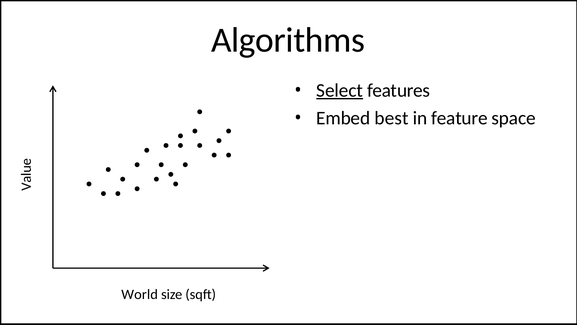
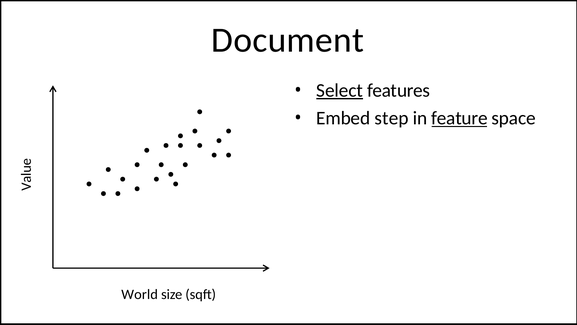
Algorithms: Algorithms -> Document (288, 40)
best: best -> step (392, 118)
feature underline: none -> present (459, 118)
